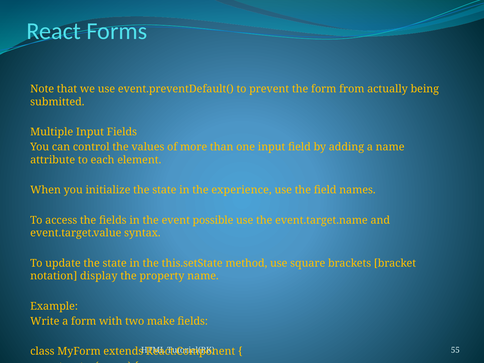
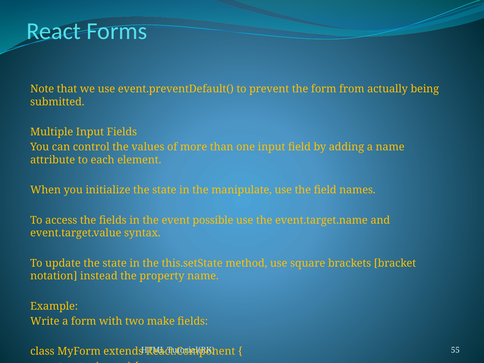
experience: experience -> manipulate (242, 190)
display: display -> instead (99, 276)
